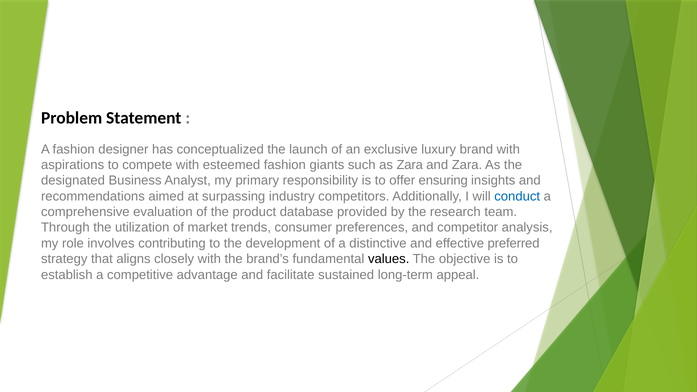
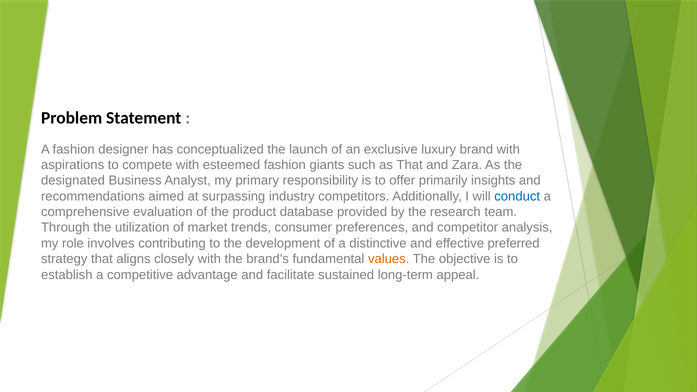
as Zara: Zara -> That (410, 165)
ensuring: ensuring -> primarily (443, 181)
values colour: black -> orange (389, 259)
